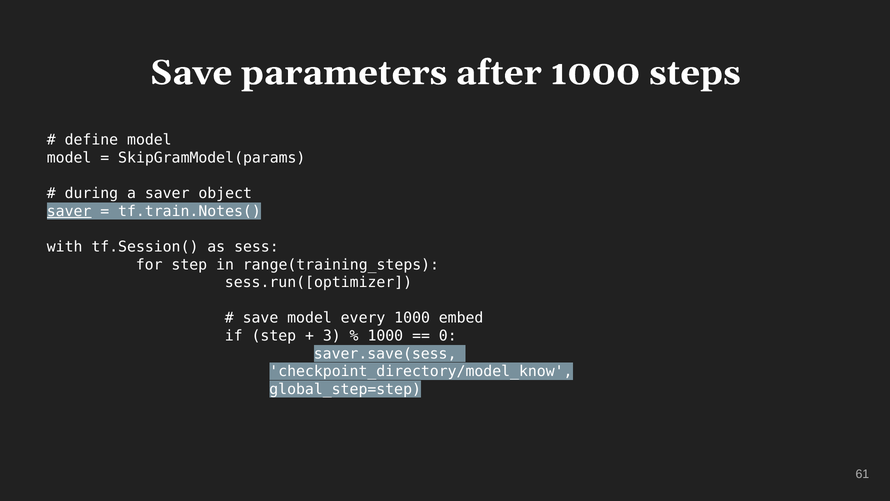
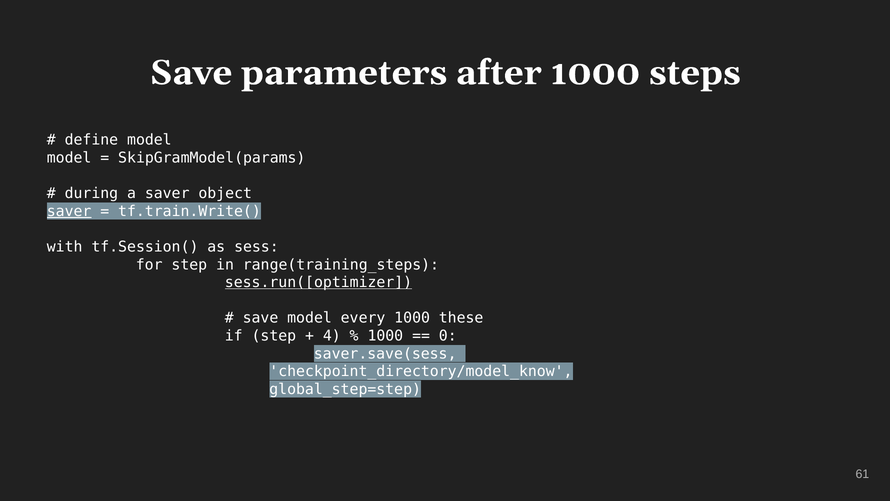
tf.train.Notes(: tf.train.Notes( -> tf.train.Write( (189, 211)
sess.run([optimizer underline: none -> present (319, 282)
embed: embed -> these (461, 318)
3: 3 -> 4 (332, 336)
